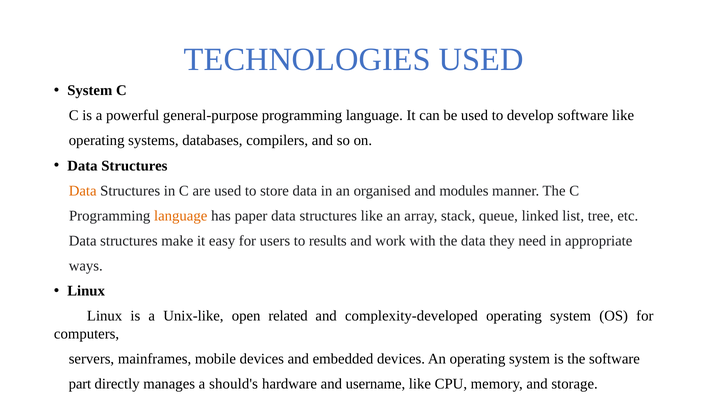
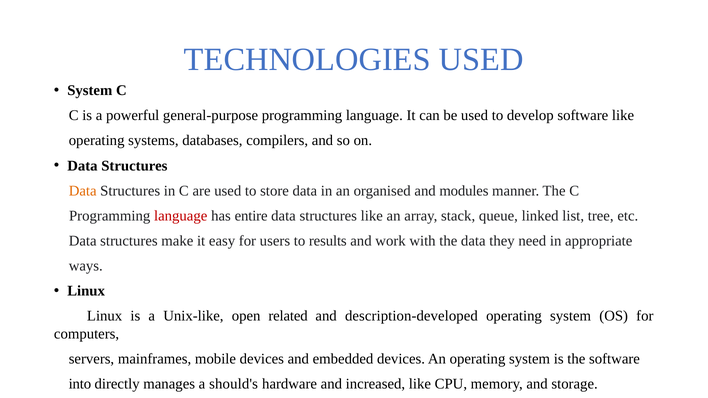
language colour: orange -> red (181, 216)
paper: paper -> entire (251, 216)
complexity-developed: complexity-developed -> description-developed (411, 316)
part: part -> into (80, 384)
username: username -> increased (375, 384)
